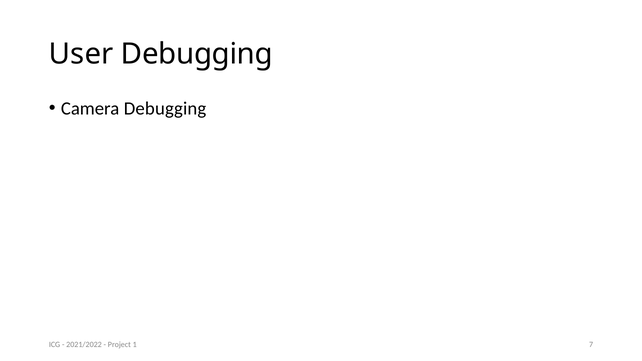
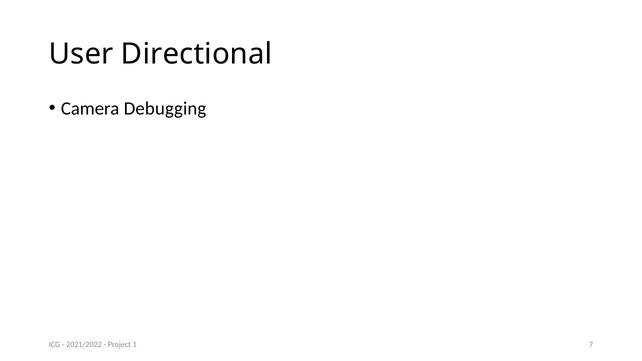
User Debugging: Debugging -> Directional (197, 54)
